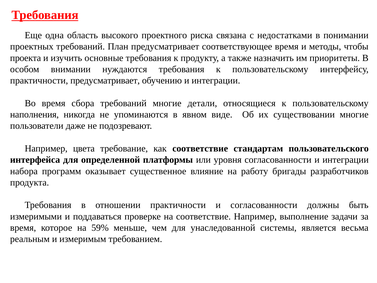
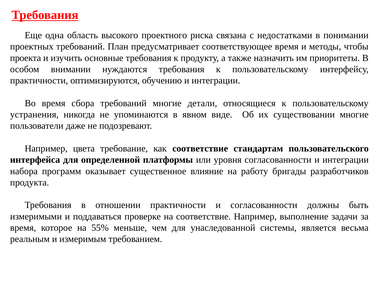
практичности предусматривает: предусматривает -> оптимизируются (105, 81)
наполнения: наполнения -> устранения (34, 114)
59%: 59% -> 55% (100, 228)
